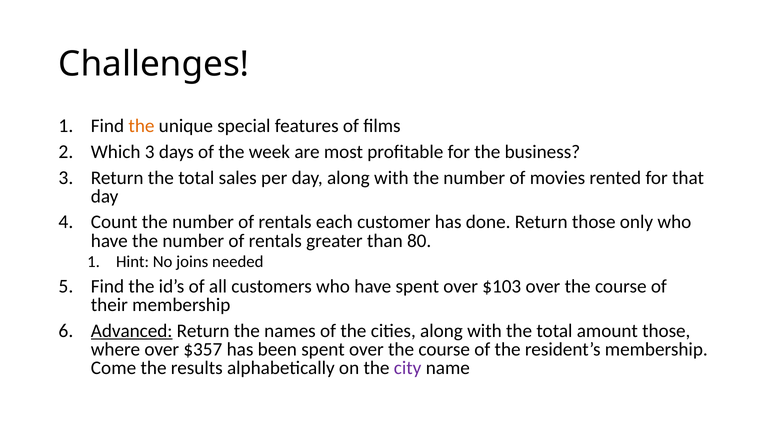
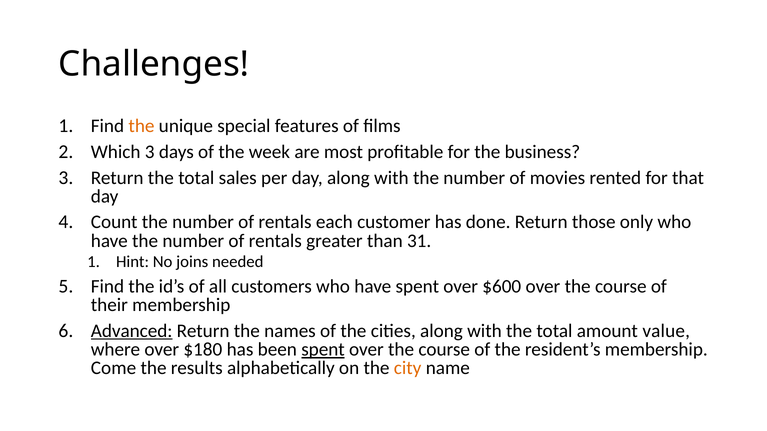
80: 80 -> 31 (419, 241)
$103: $103 -> $600 (502, 287)
amount those: those -> value (666, 331)
$357: $357 -> $180 (203, 350)
spent underline: none -> present (323, 350)
city colour: purple -> orange (408, 368)
